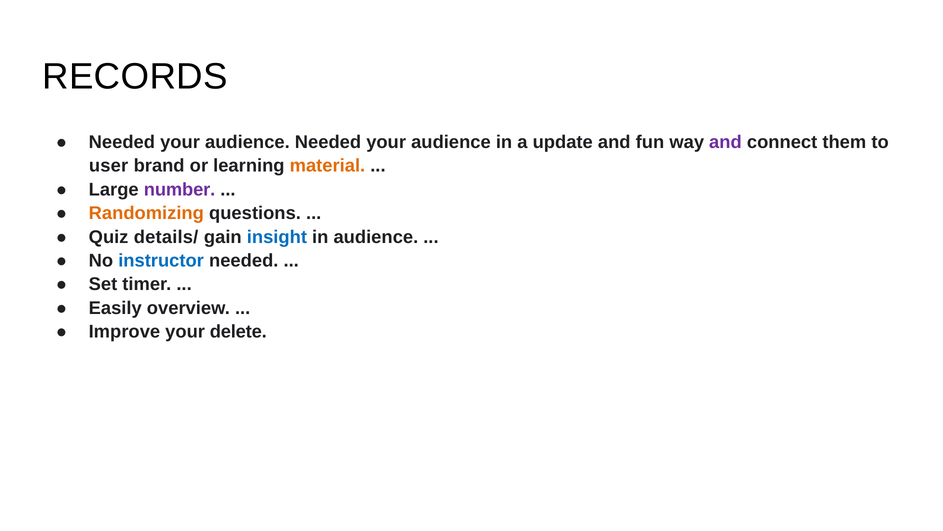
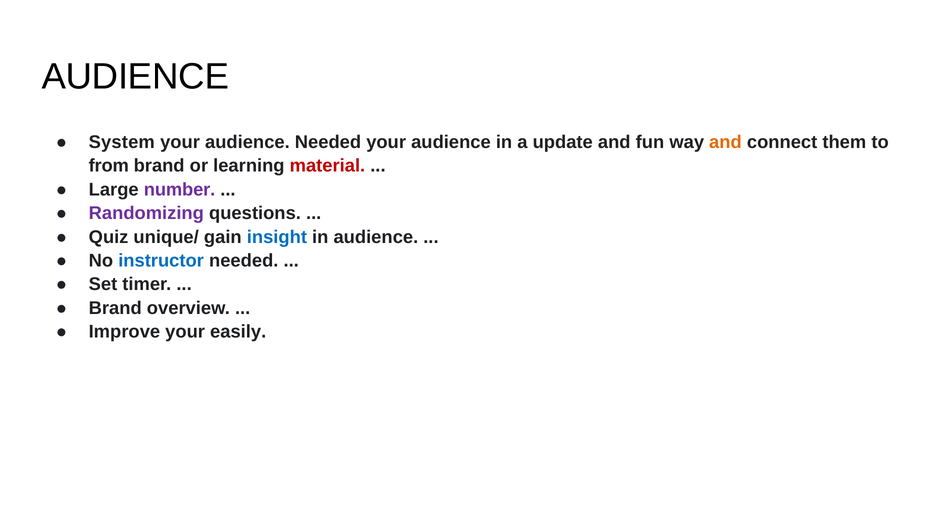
RECORDS: RECORDS -> AUDIENCE (135, 76)
Needed: Needed -> System (122, 142)
and colour: purple -> orange (725, 142)
user: user -> from (109, 166)
material colour: orange -> red (327, 166)
Randomizing colour: orange -> purple (146, 213)
details/: details/ -> unique/ (166, 237)
Easily: Easily -> Brand (115, 308)
delete: delete -> easily (238, 331)
